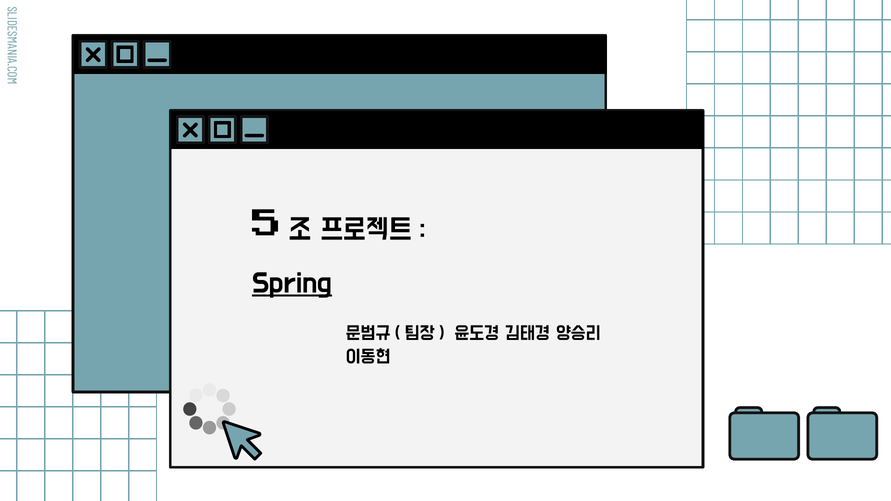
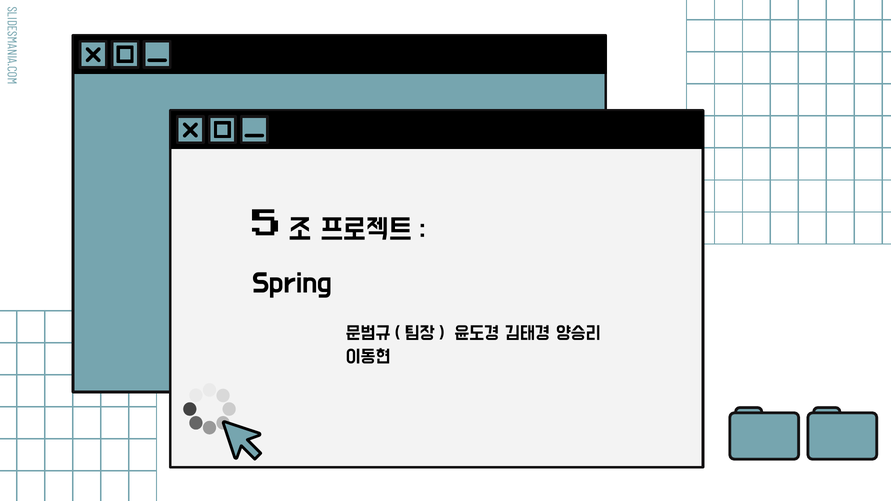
Spring underline: present -> none (292, 283)
